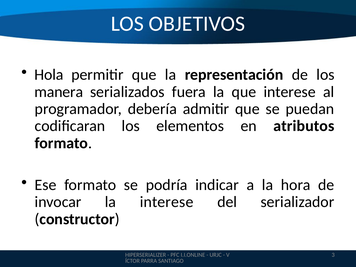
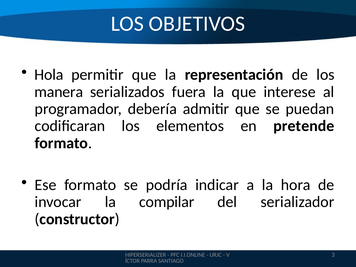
atributos: atributos -> pretende (304, 126)
la interese: interese -> compilar (167, 202)
